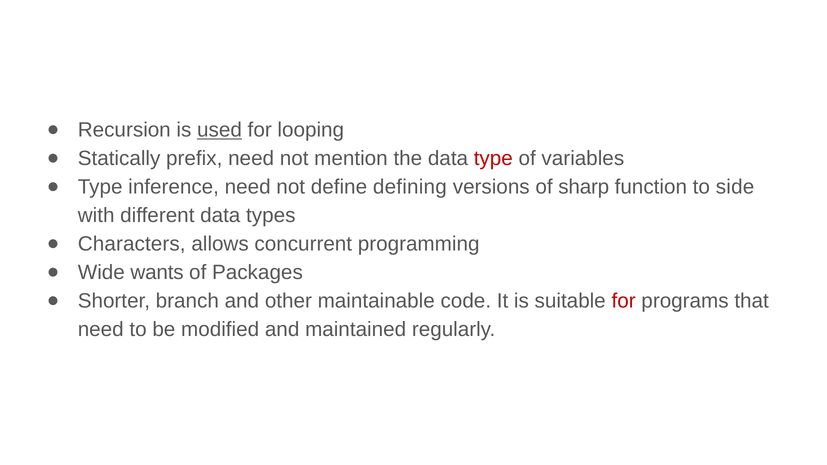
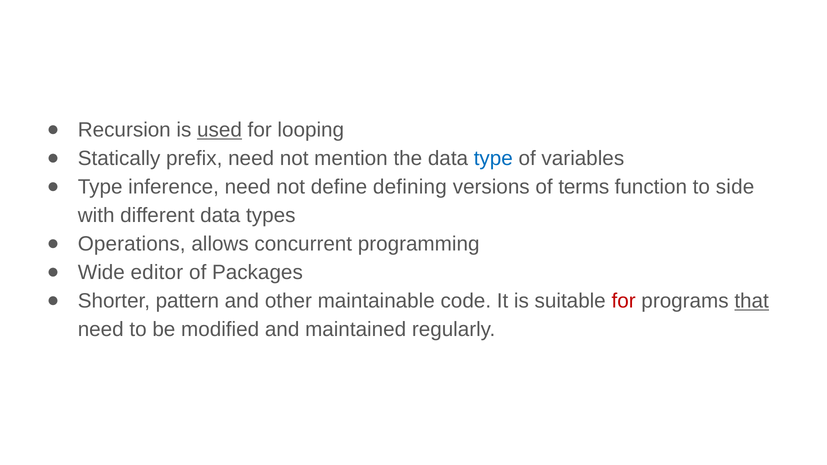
type colour: red -> blue (493, 159)
sharp: sharp -> terms (584, 187)
Characters: Characters -> Operations (132, 244)
wants: wants -> editor (157, 273)
branch: branch -> pattern (187, 301)
that underline: none -> present (752, 301)
